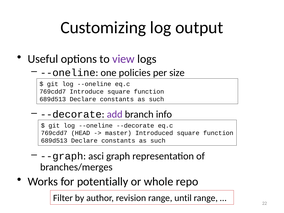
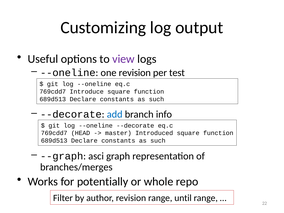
one policies: policies -> revision (135, 73)
size: size -> test (177, 73)
add colour: purple -> blue (115, 114)
